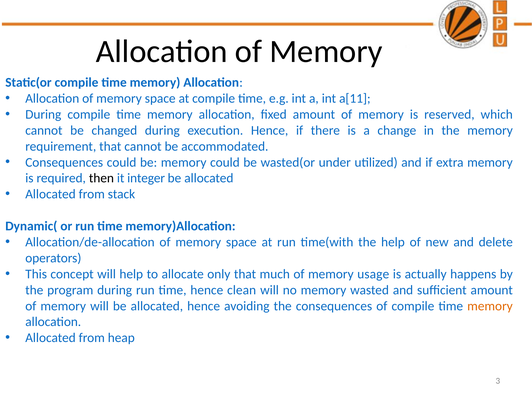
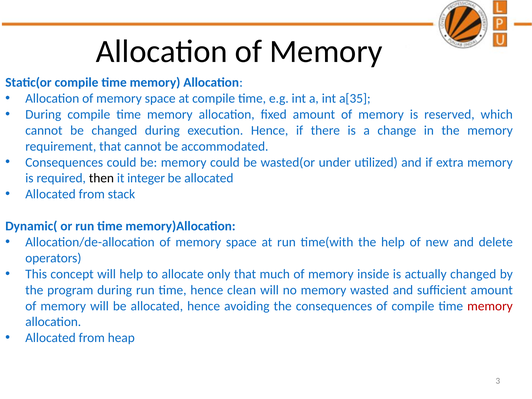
a[11: a[11 -> a[35 (355, 98)
usage: usage -> inside (373, 274)
actually happens: happens -> changed (473, 274)
memory colour: orange -> red (490, 306)
